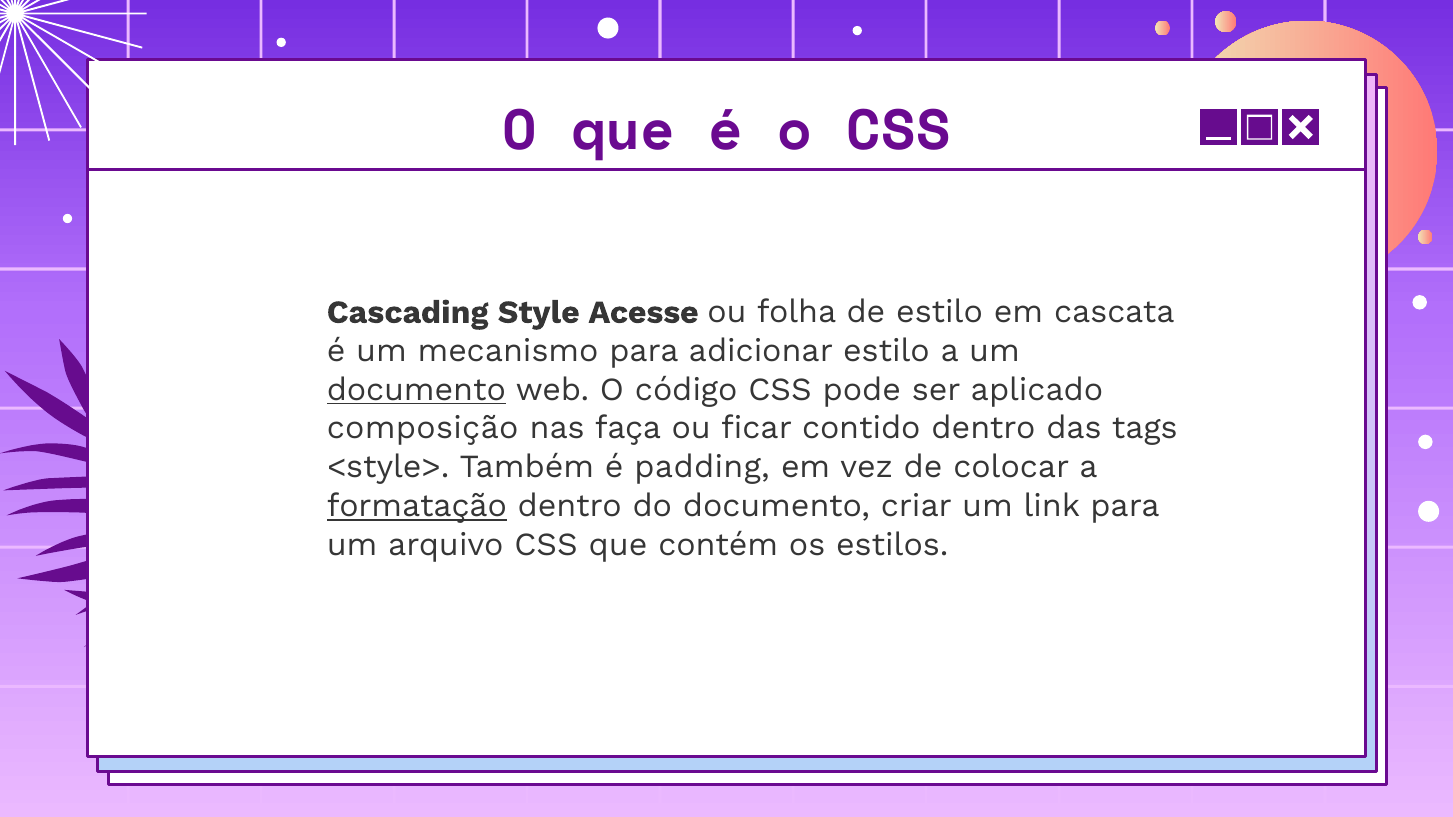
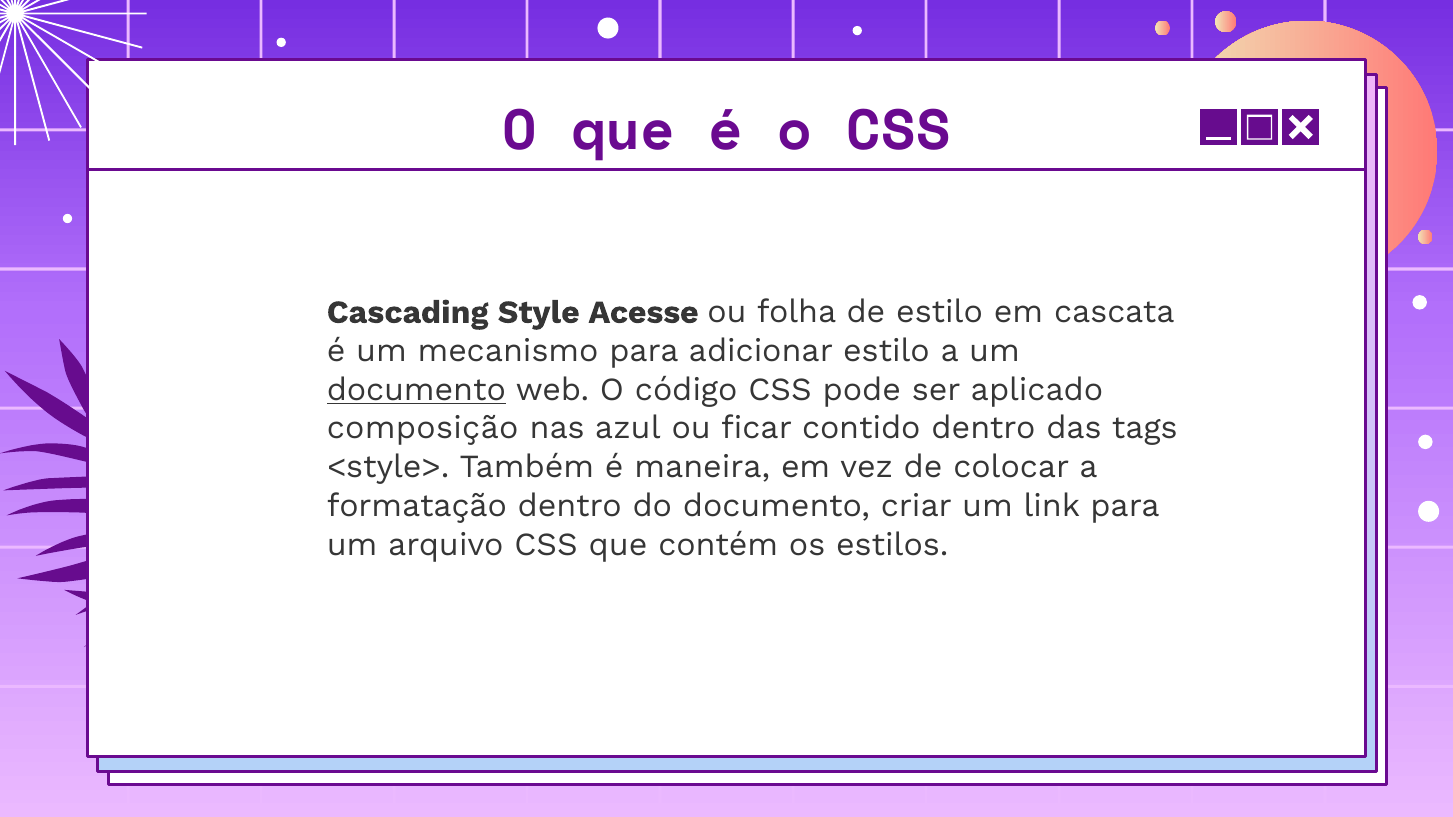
faça: faça -> azul (628, 429)
padding: padding -> maneira (702, 467)
formatação underline: present -> none (417, 506)
